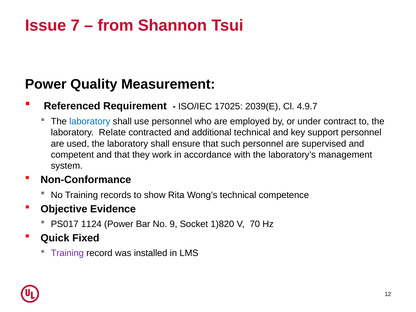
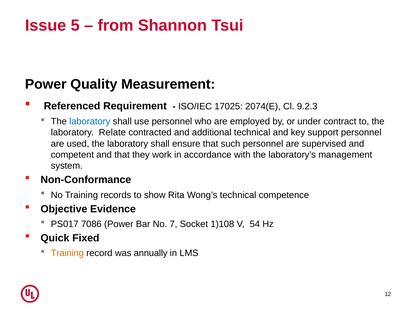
7: 7 -> 5 (75, 25)
2039(E: 2039(E -> 2074(E (263, 107)
4.9.7: 4.9.7 -> 9.2.3 (307, 107)
1124: 1124 -> 7086 (91, 224)
9: 9 -> 7 (174, 224)
1)820: 1)820 -> 1)108 (222, 224)
70: 70 -> 54 (255, 224)
Training colour: purple -> orange (67, 253)
installed: installed -> annually (151, 253)
